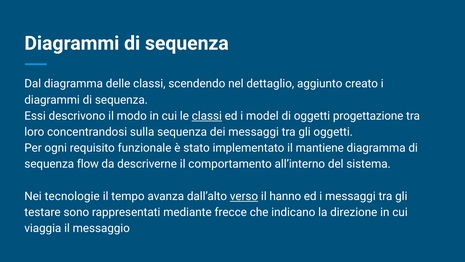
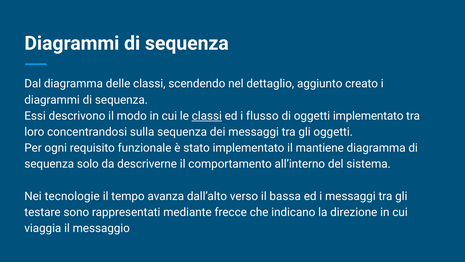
model: model -> flusso (262, 116)
oggetti progettazione: progettazione -> implementato (368, 116)
flow: flow -> solo (88, 164)
verso underline: present -> none (244, 196)
hanno: hanno -> bassa (285, 196)
